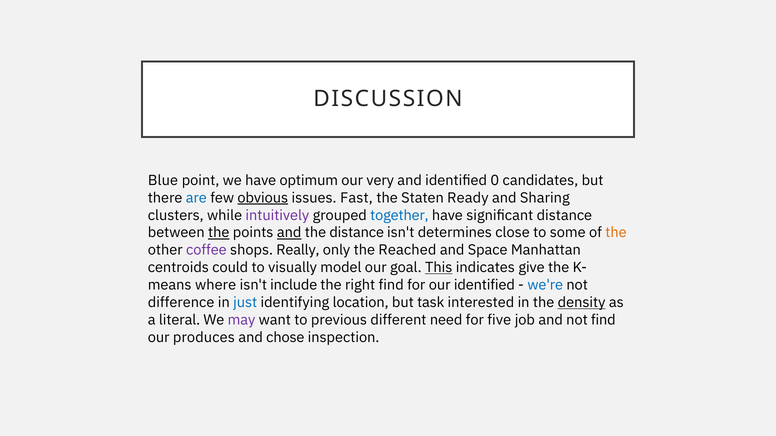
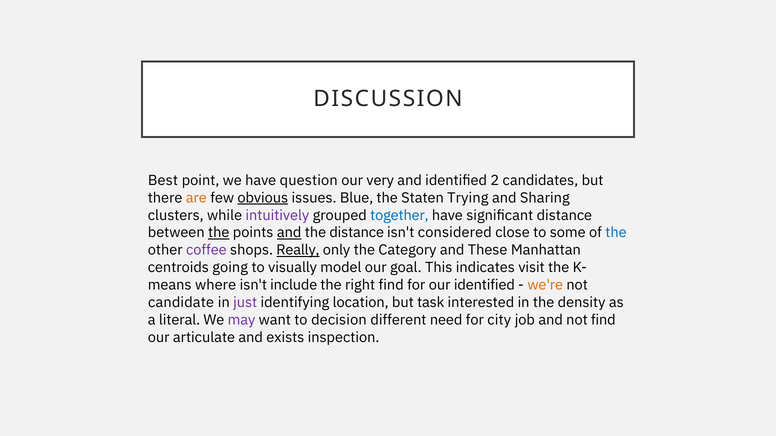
Blue: Blue -> Best (163, 181)
optimum: optimum -> question (309, 181)
0: 0 -> 2 (495, 181)
are colour: blue -> orange (196, 198)
Fast: Fast -> Blue (357, 198)
Ready: Ready -> Trying (468, 198)
determines: determines -> considered (455, 233)
the colour: orange -> blue (616, 233)
Really underline: none -> present (298, 250)
Reached: Reached -> Category (407, 250)
Space: Space -> These (488, 250)
could: could -> going (230, 268)
This underline: present -> none (439, 268)
give: give -> visit (532, 268)
we're colour: blue -> orange (545, 285)
difference: difference -> candidate (181, 303)
just colour: blue -> purple (245, 303)
density underline: present -> none (582, 303)
previous: previous -> decision (339, 320)
five: five -> city (499, 320)
produces: produces -> articulate (204, 338)
chose: chose -> exists (285, 338)
